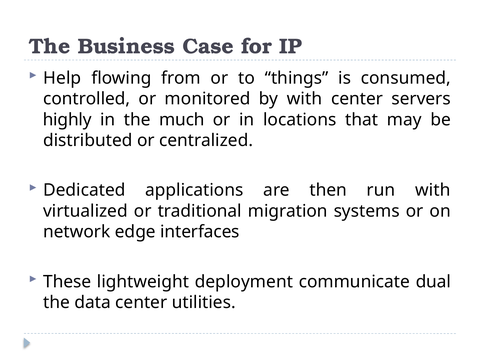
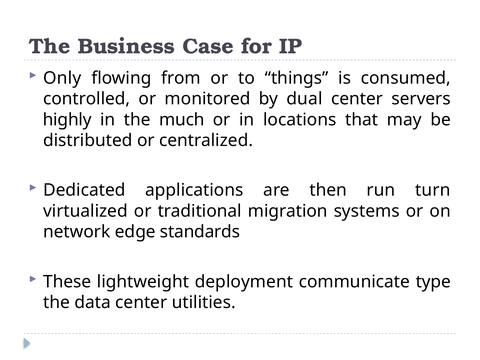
Help: Help -> Only (62, 78)
by with: with -> dual (304, 99)
run with: with -> turn (433, 190)
interfaces: interfaces -> standards (200, 232)
dual: dual -> type (433, 282)
